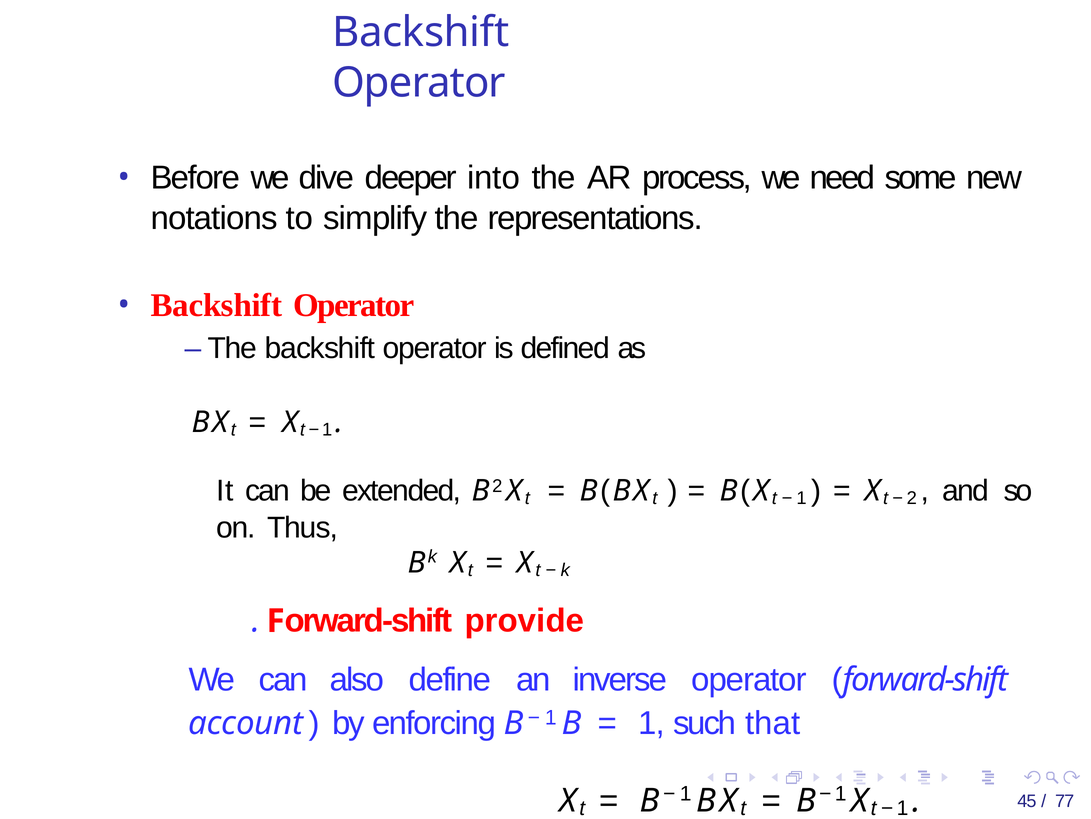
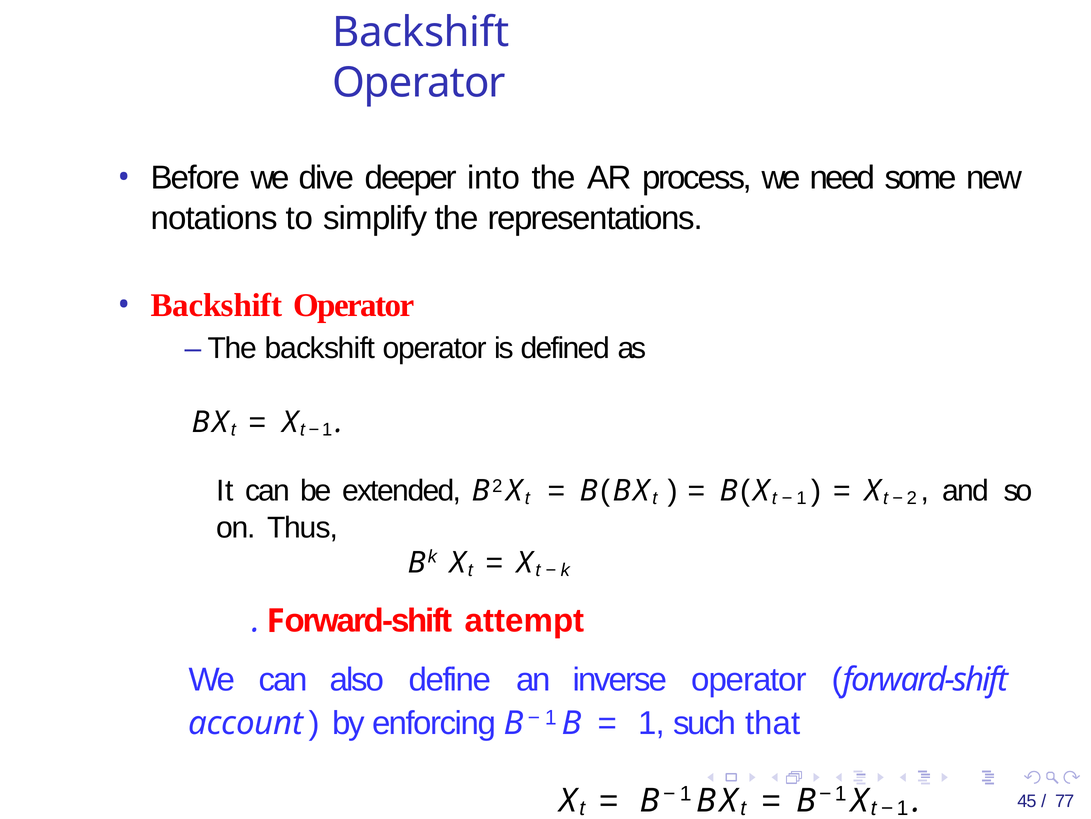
provide: provide -> attempt (524, 621)
